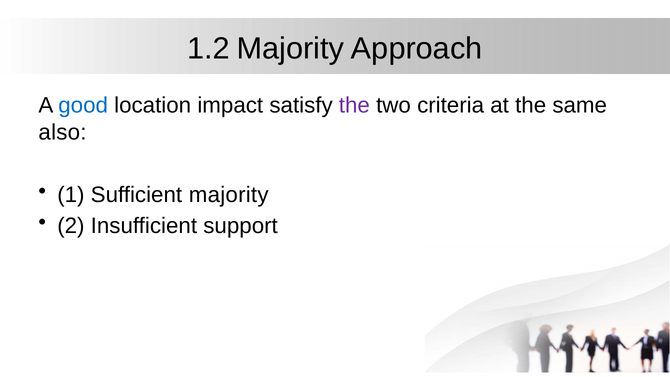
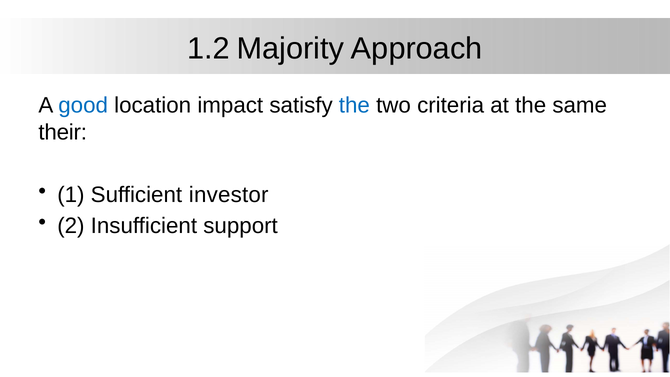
the colour: purple -> blue (354, 105)
also: also -> their (63, 132)
Sufficient majority: majority -> investor (229, 195)
